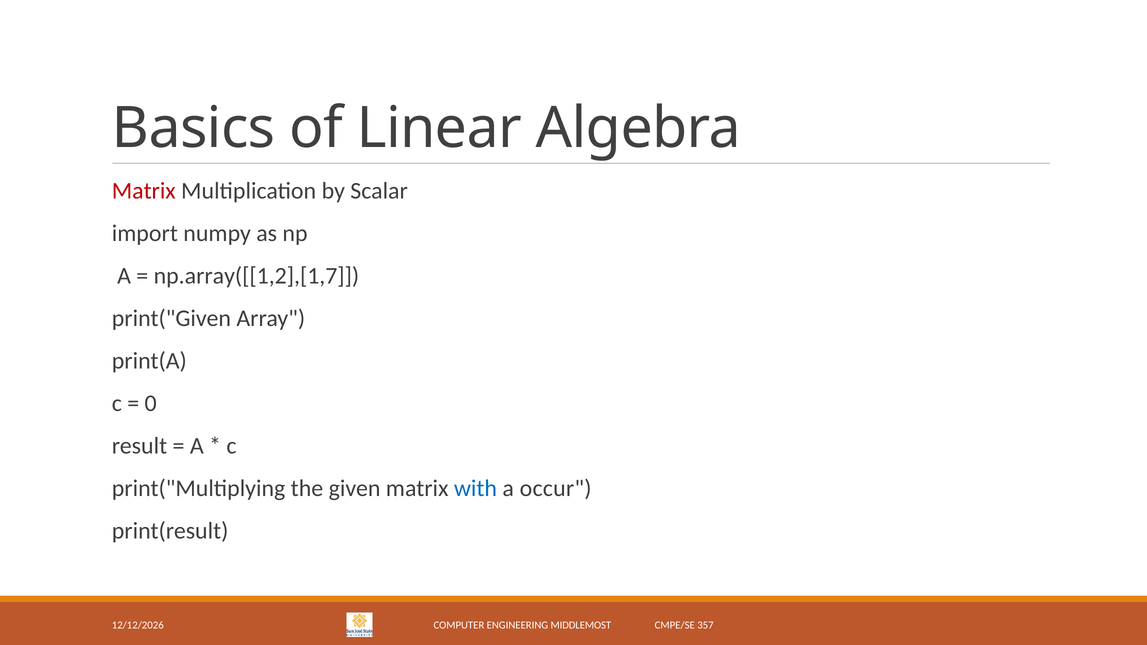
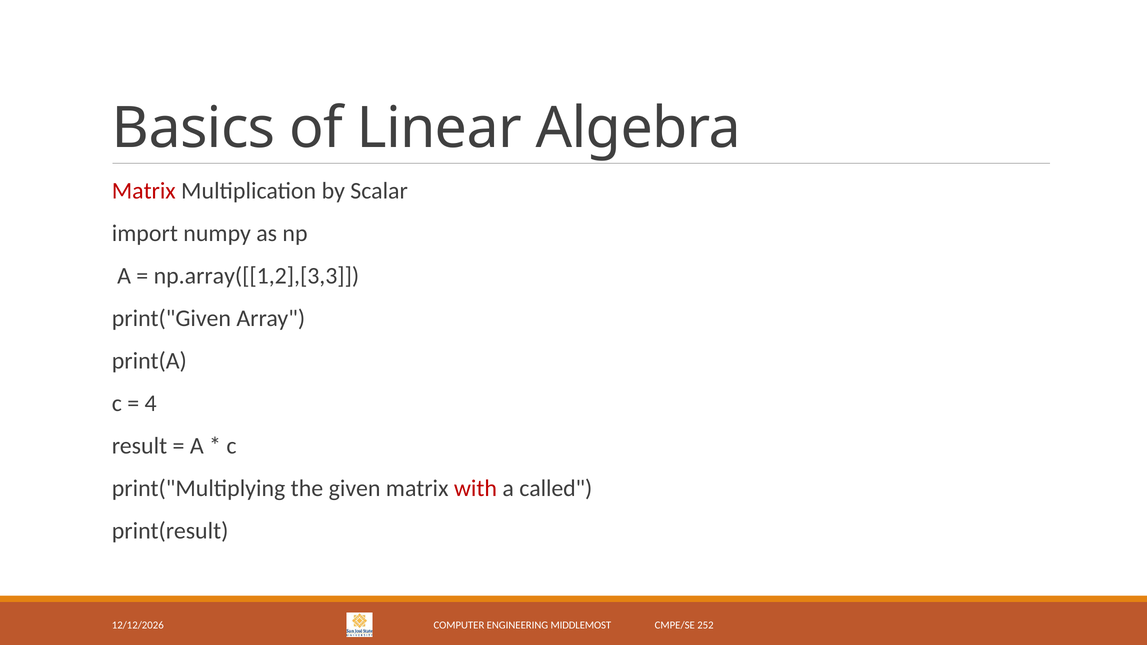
np.array([[1,2],[1,7: np.array([[1,2],[1,7 -> np.array([[1,2],[3,3 (256, 276)
0: 0 -> 4 (151, 403)
with colour: blue -> red (475, 488)
occur: occur -> called (556, 488)
357: 357 -> 252 (705, 626)
